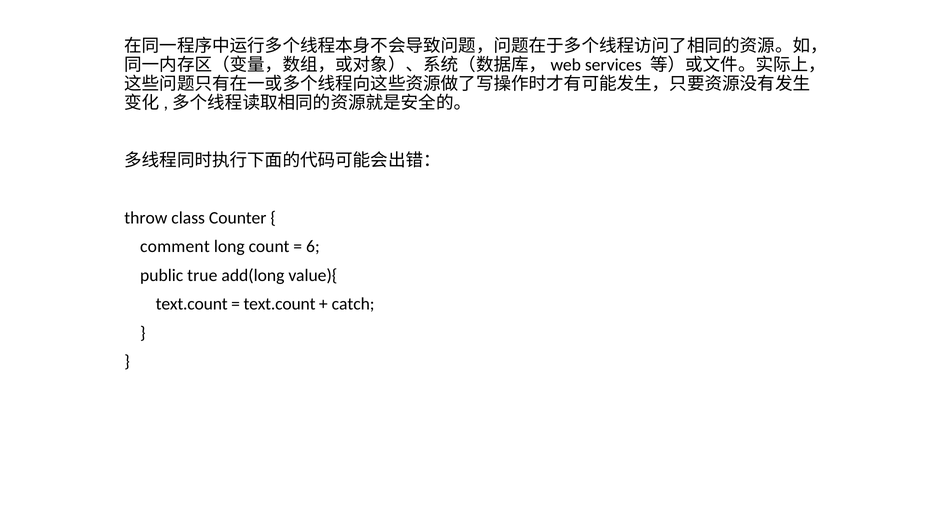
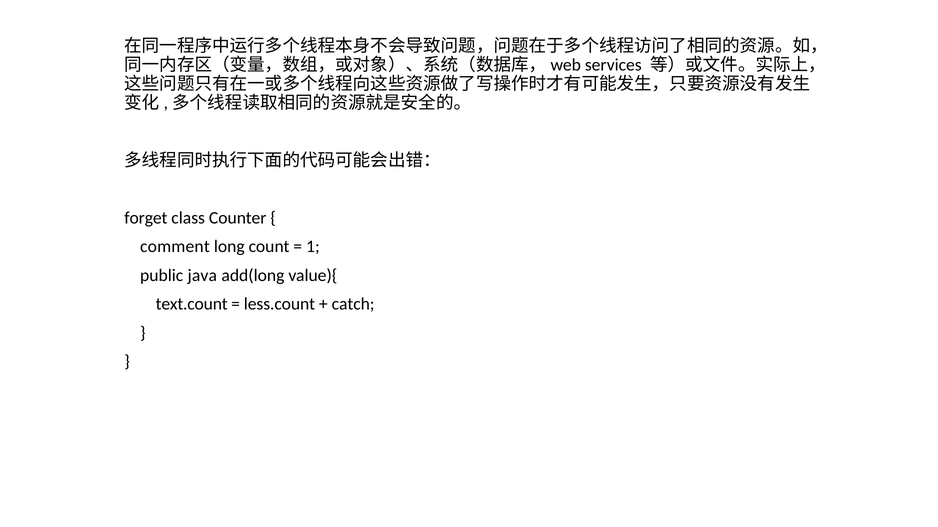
throw: throw -> forget (146, 218)
6: 6 -> 1 (313, 247)
true: true -> java (202, 276)
text.count: text.count -> less.count (279, 304)
